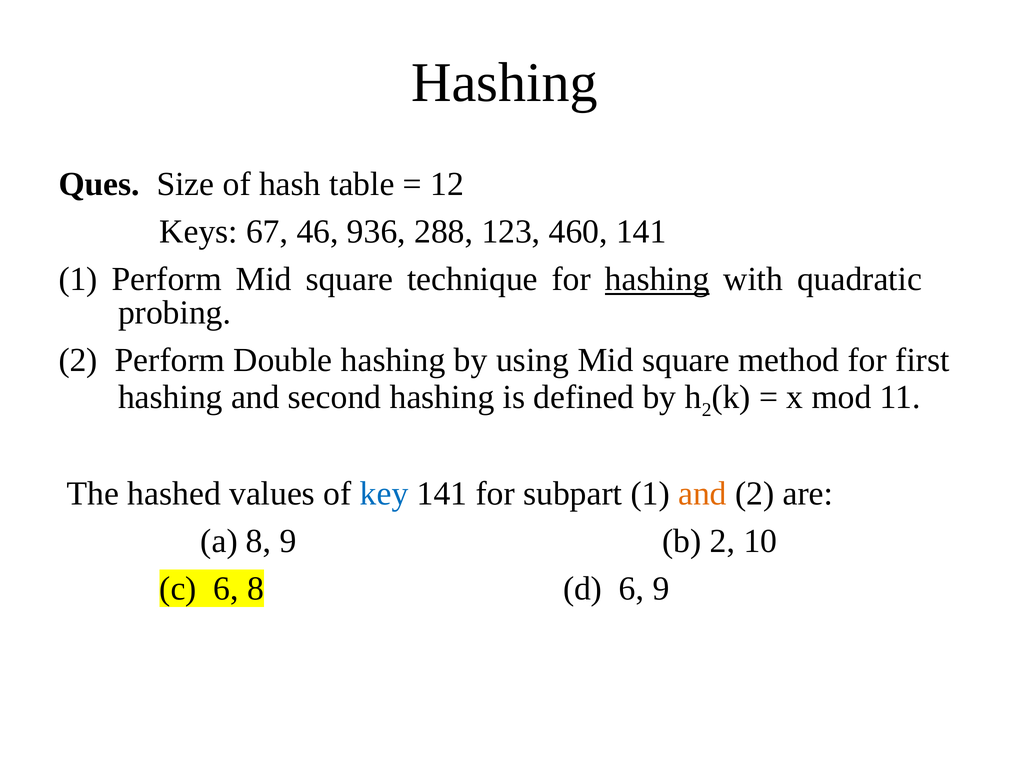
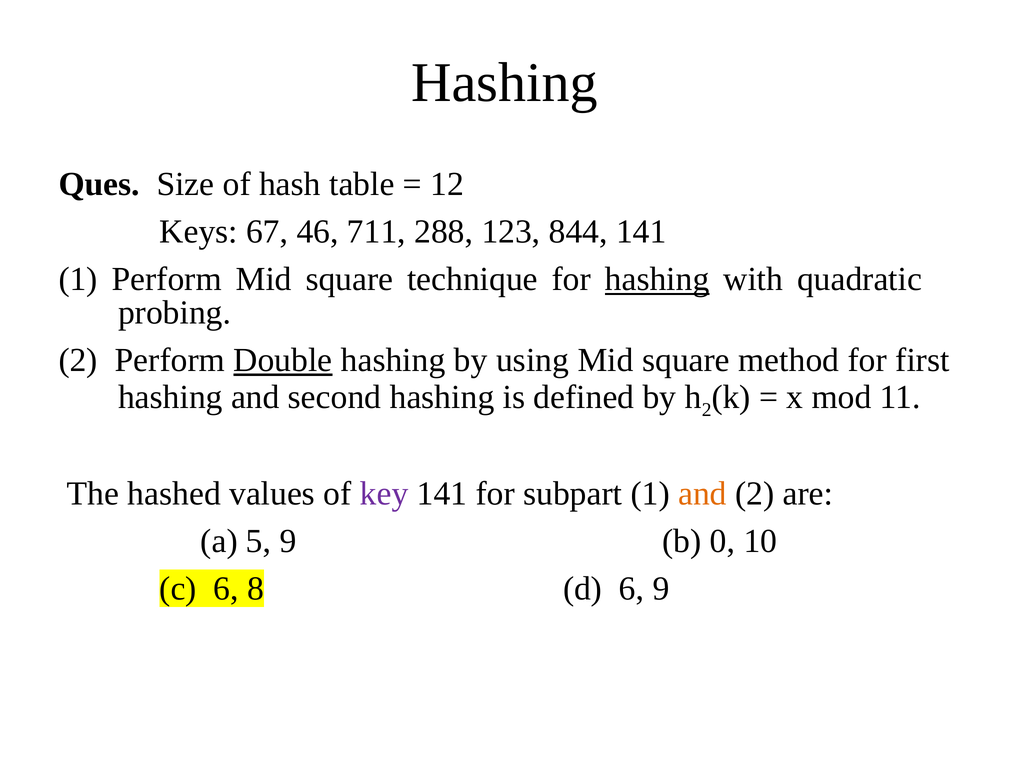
936: 936 -> 711 (376, 232)
460: 460 -> 844 (578, 232)
Double underline: none -> present (283, 360)
key colour: blue -> purple (384, 493)
8: 8 -> 5 (259, 541)
b 2: 2 -> 0 (722, 541)
